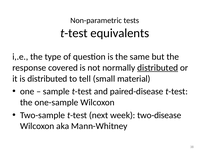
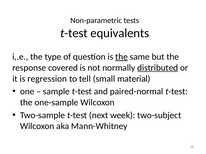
the underline: none -> present (122, 57)
is distributed: distributed -> regression (47, 79)
paired-disease: paired-disease -> paired-normal (137, 92)
two-disease: two-disease -> two-subject (159, 116)
